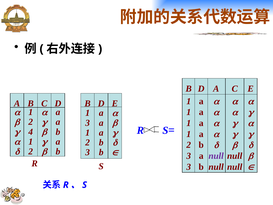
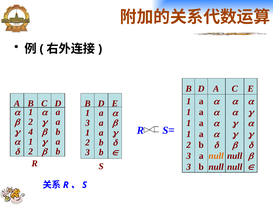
null colour: purple -> orange (216, 156)
